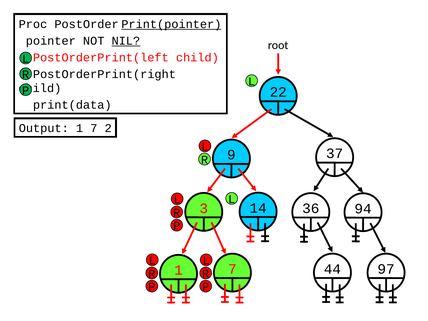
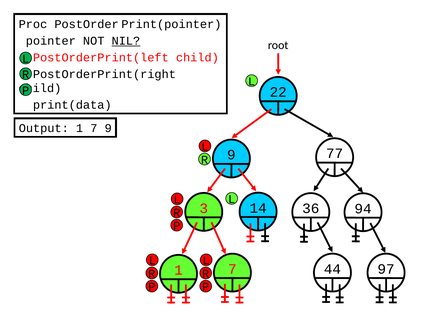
Print(pointer underline: present -> none (171, 24)
7 2: 2 -> 9 (108, 128)
37: 37 -> 77 (335, 154)
